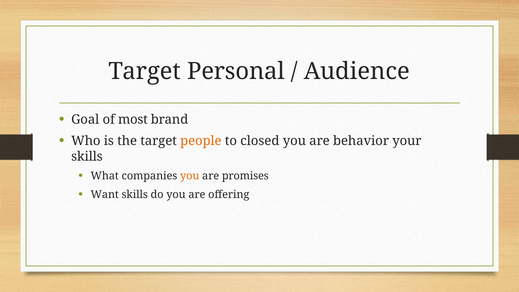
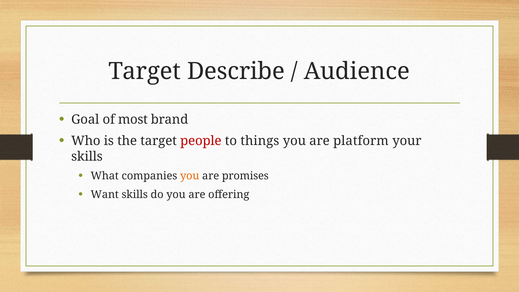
Personal: Personal -> Describe (236, 71)
people colour: orange -> red (201, 141)
closed: closed -> things (260, 141)
behavior: behavior -> platform (361, 141)
